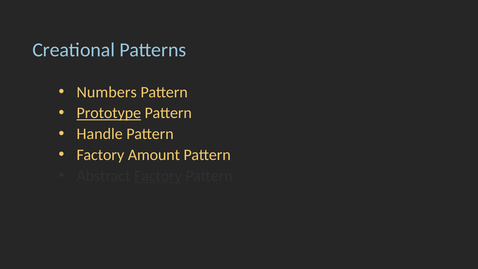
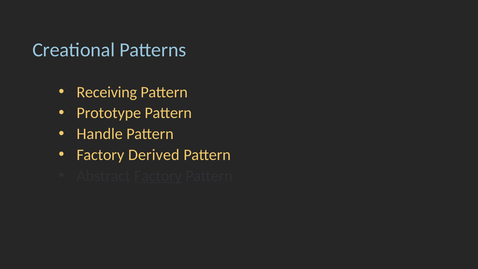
Numbers: Numbers -> Receiving (107, 92)
Prototype underline: present -> none (109, 113)
Amount: Amount -> Derived (154, 155)
